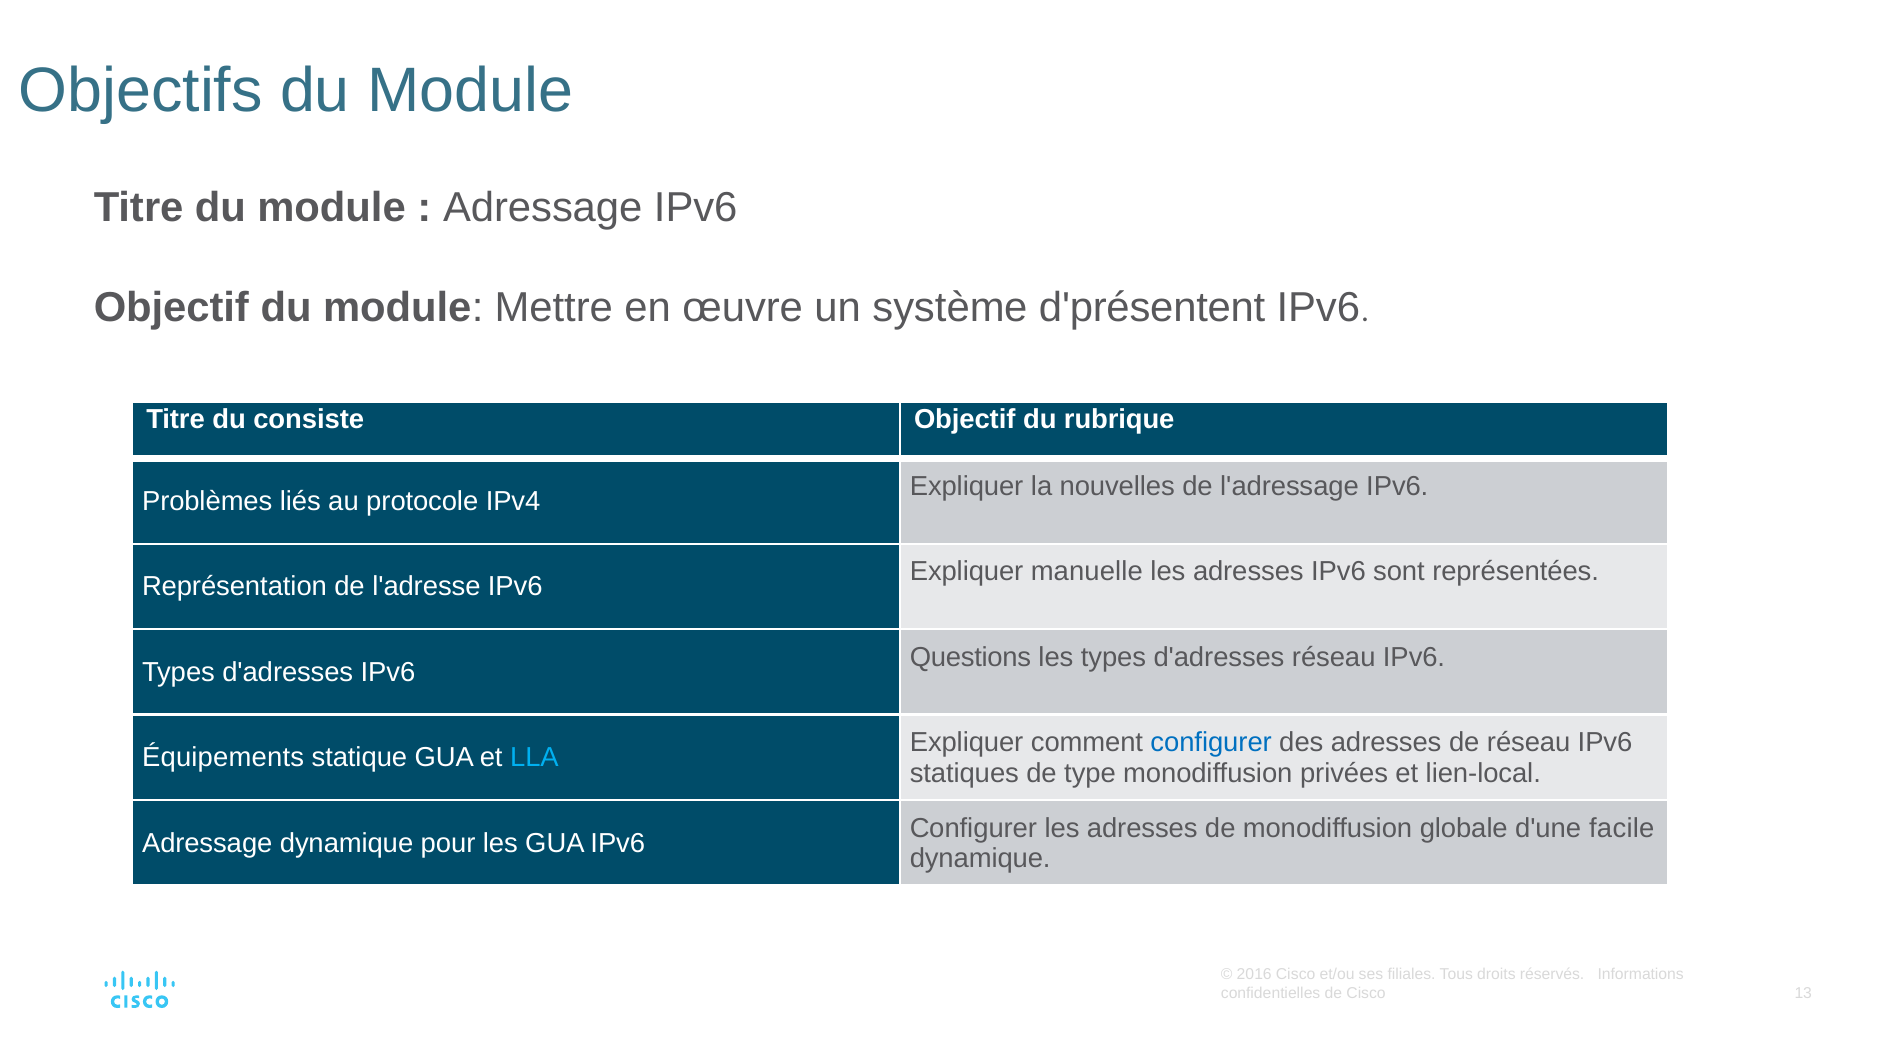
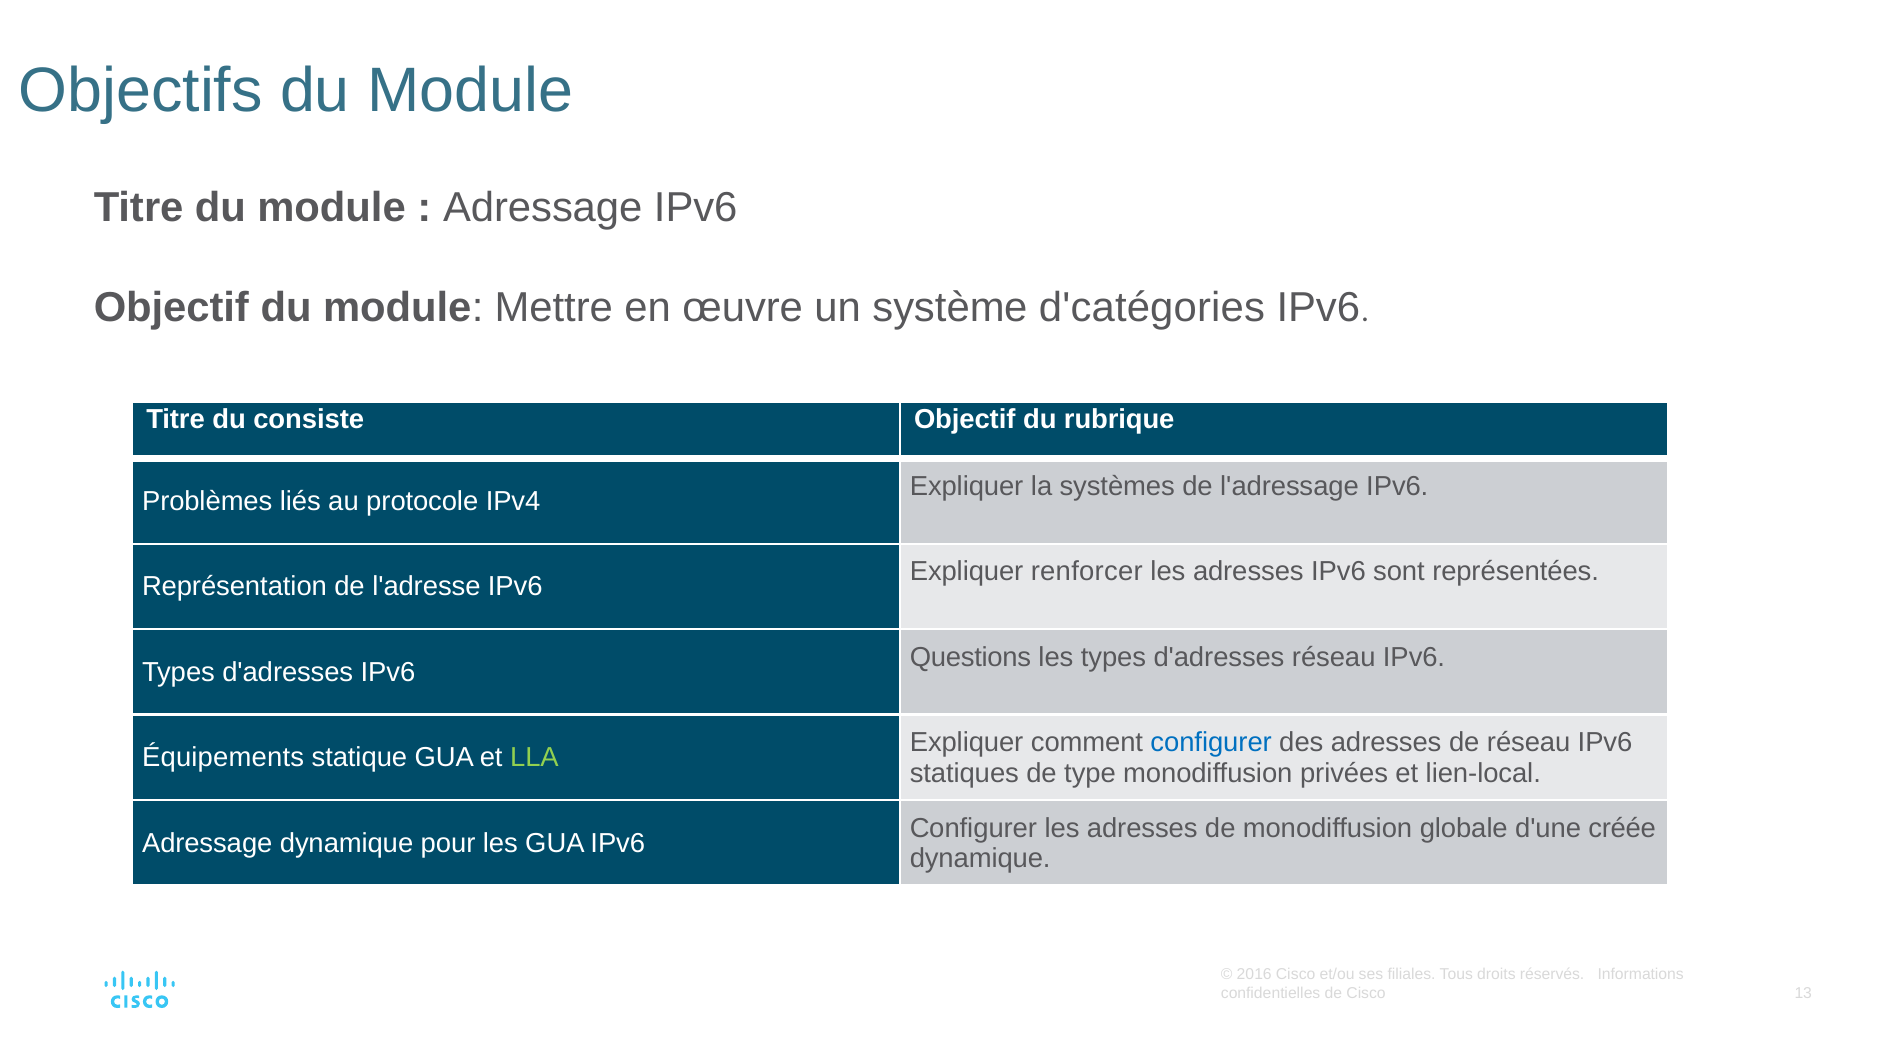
d'présentent: d'présentent -> d'catégories (1152, 308)
nouvelles: nouvelles -> systèmes (1117, 486)
manuelle: manuelle -> renforcer (1087, 572)
LLA colour: light blue -> light green (534, 758)
facile: facile -> créée (1622, 828)
